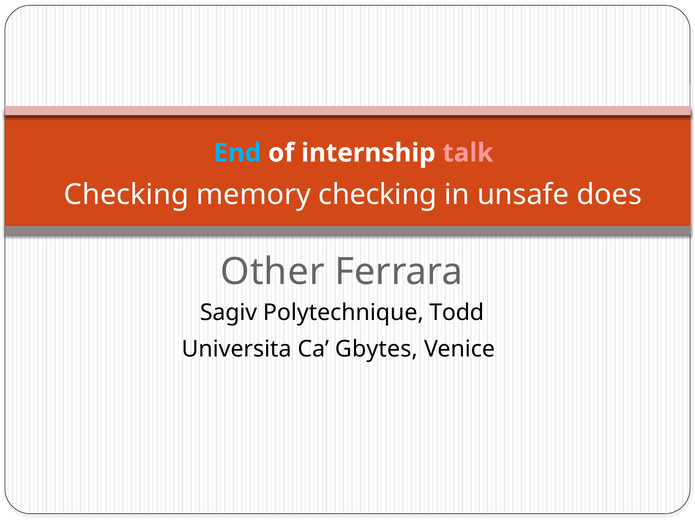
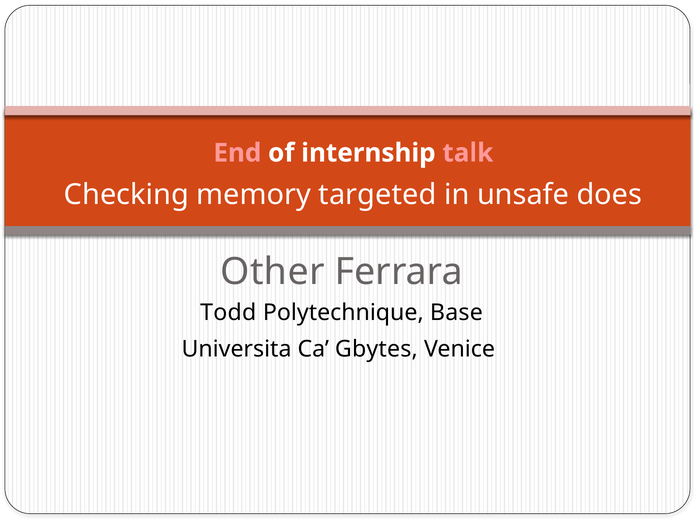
End colour: light blue -> pink (237, 153)
memory checking: checking -> targeted (378, 195)
Sagiv: Sagiv -> Todd (228, 313)
Todd: Todd -> Base (456, 313)
